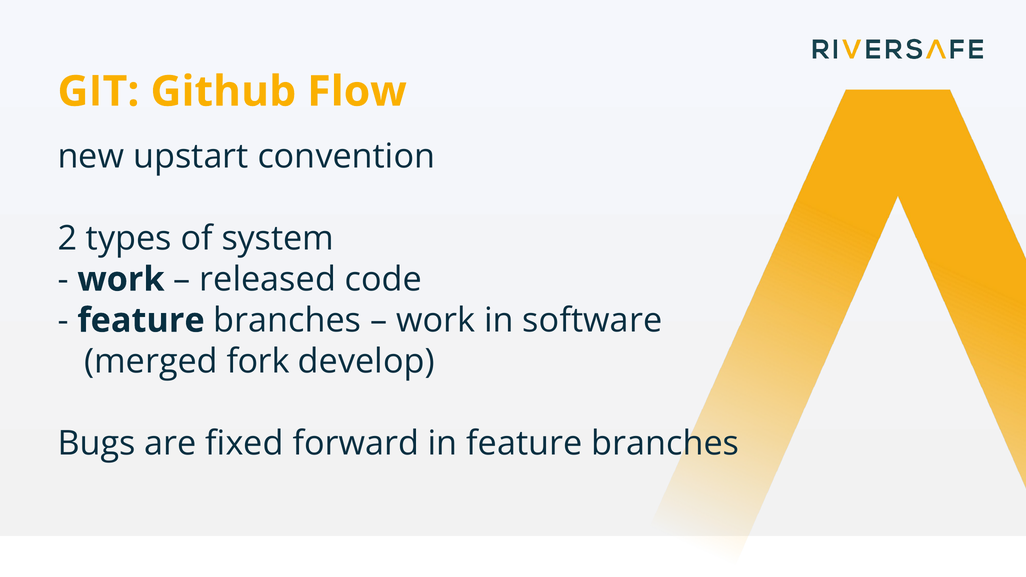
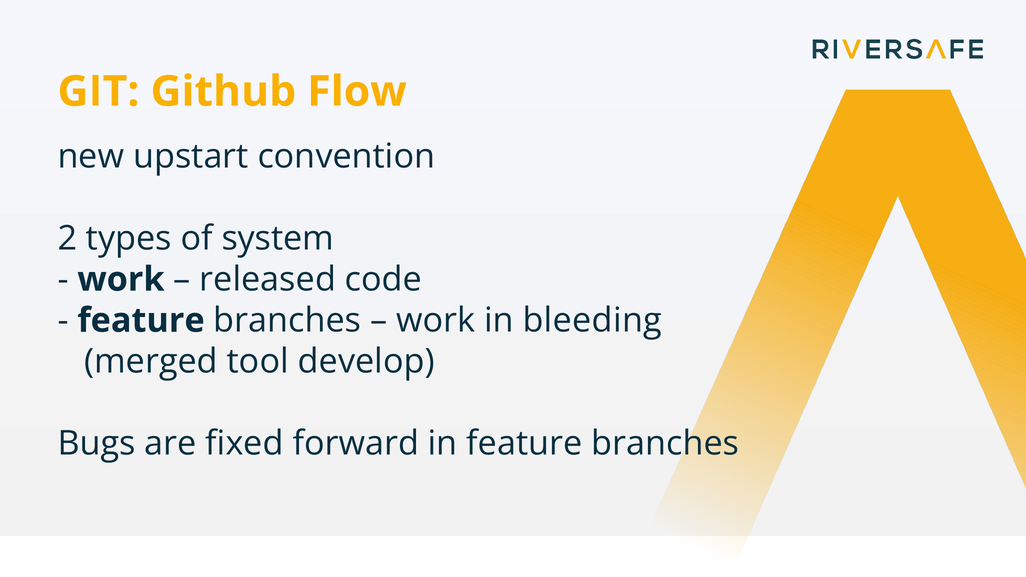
software: software -> bleeding (592, 321)
fork: fork -> tool (258, 362)
